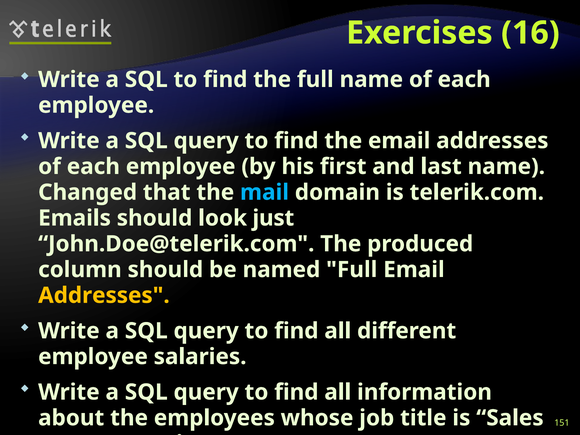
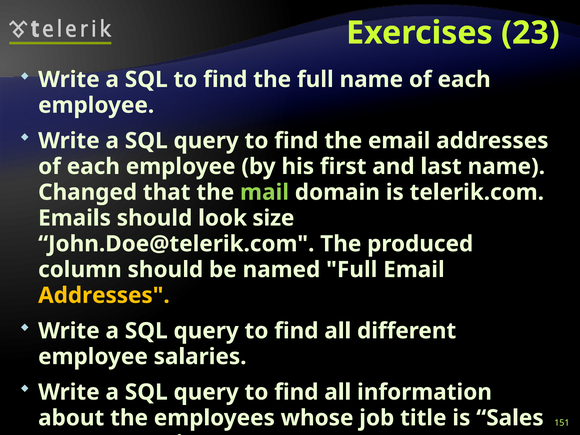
16: 16 -> 23 (530, 33)
mail colour: light blue -> light green (265, 192)
just: just -> size (273, 218)
